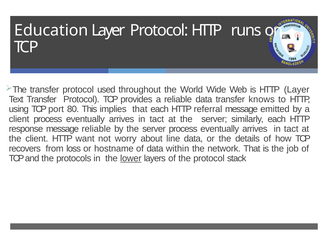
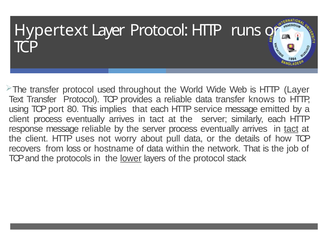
Education: Education -> Hypertext (51, 30)
referral: referral -> service (208, 109)
tact underline: none -> present (291, 129)
want: want -> uses (85, 139)
line: line -> pull (173, 139)
